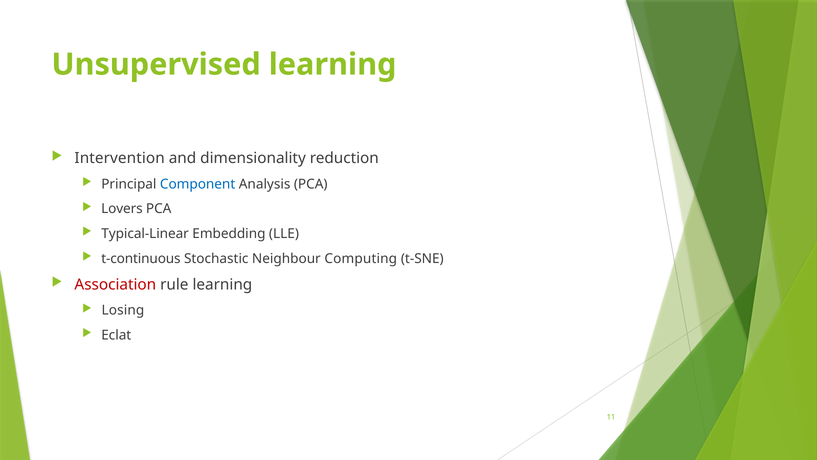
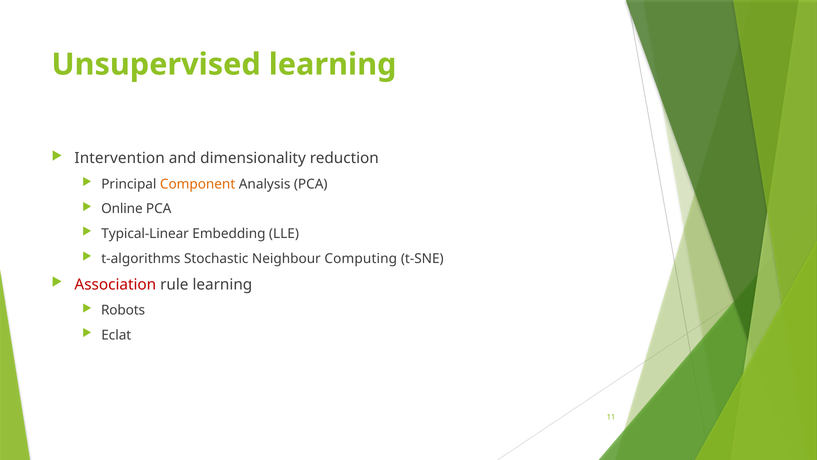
Component colour: blue -> orange (198, 184)
Lovers: Lovers -> Online (122, 209)
t-continuous: t-continuous -> t-algorithms (141, 258)
Losing: Losing -> Robots (123, 310)
